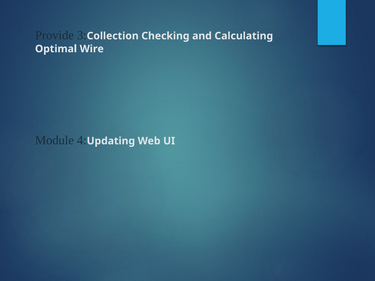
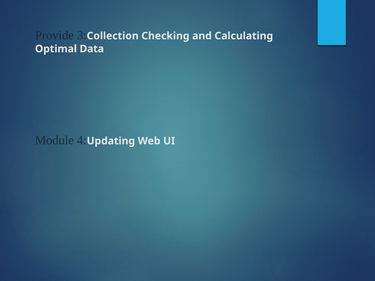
Wire: Wire -> Data (92, 49)
